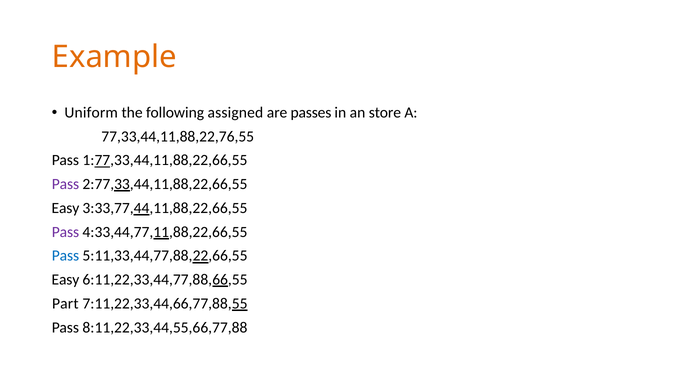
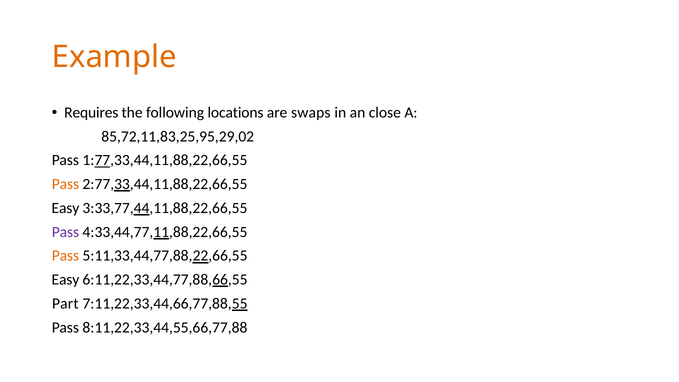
Uniform: Uniform -> Requires (91, 113)
assigned: assigned -> locations (236, 113)
passes: passes -> swaps (311, 113)
store: store -> close (385, 113)
77,33,44,11,88,22,76,55: 77,33,44,11,88,22,76,55 -> 85,72,11,83,25,95,29,02 (178, 136)
Pass colour: purple -> orange (65, 184)
Pass colour: blue -> orange (65, 256)
